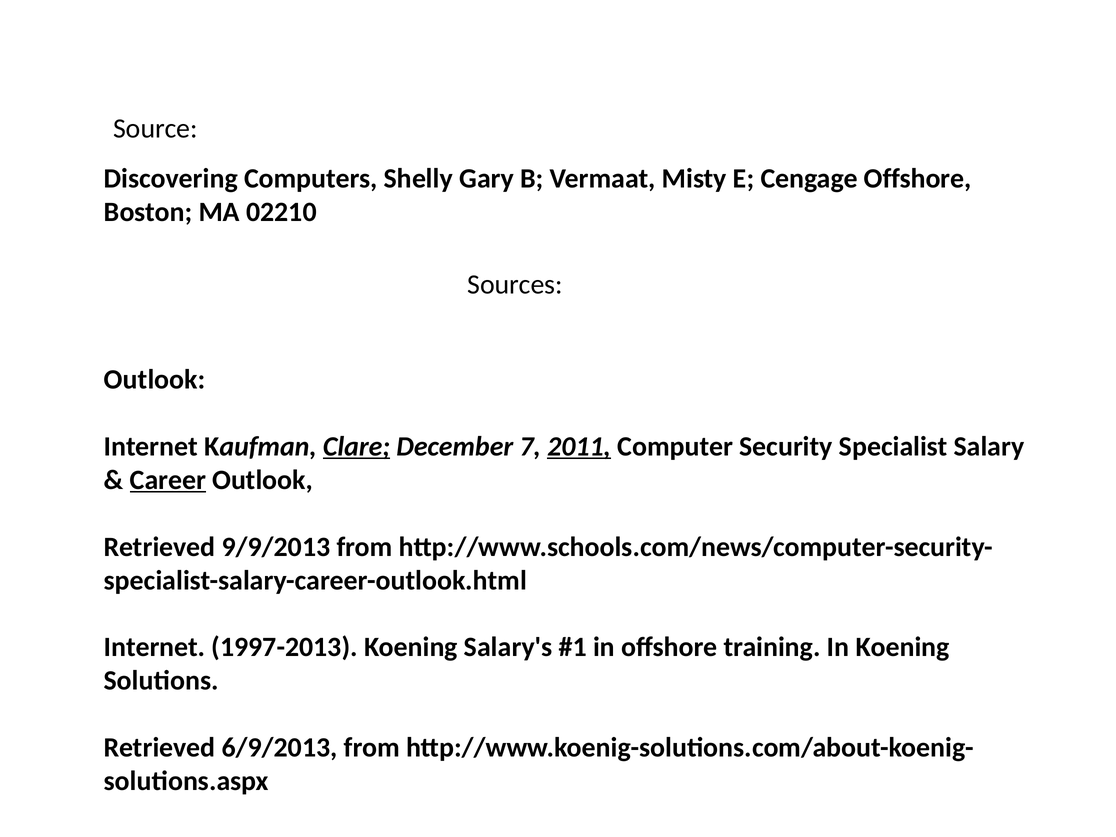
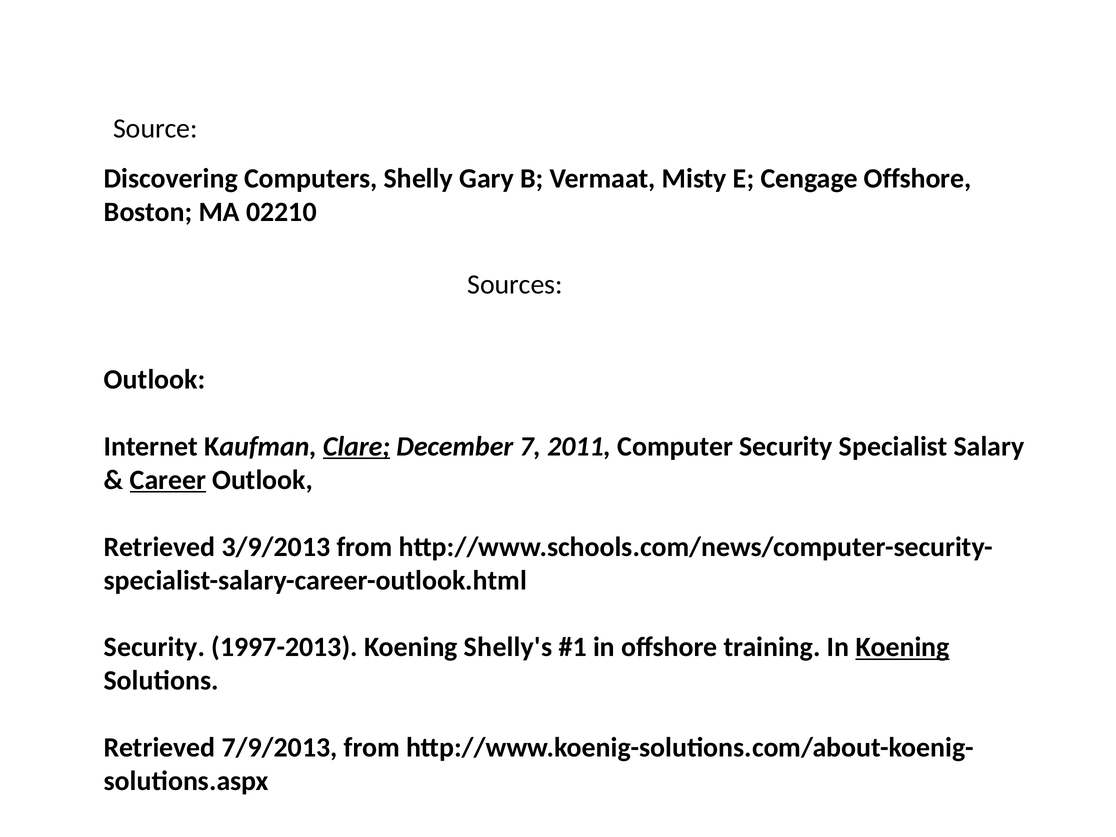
2011 underline: present -> none (579, 446)
9/9/2013: 9/9/2013 -> 3/9/2013 (276, 547)
Internet: Internet -> Security (155, 647)
Salary's: Salary's -> Shelly's (508, 647)
Koening underline: none -> present (902, 647)
6/9/2013: 6/9/2013 -> 7/9/2013 (280, 748)
